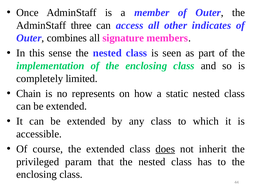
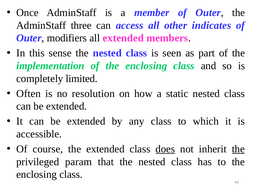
combines: combines -> modifiers (67, 38)
all signature: signature -> extended (123, 38)
Chain: Chain -> Often (29, 93)
represents: represents -> resolution (93, 93)
the underline: none -> present (238, 149)
